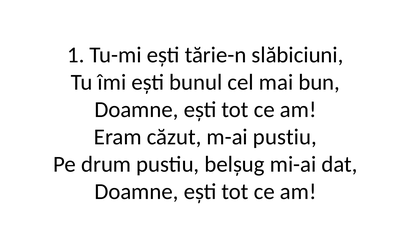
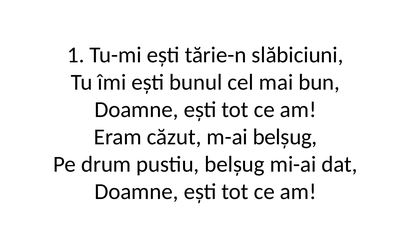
m-ai pustiu: pustiu -> belșug (285, 137)
